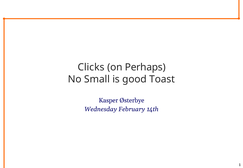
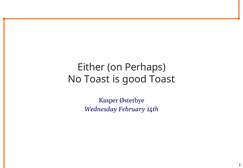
Clicks: Clicks -> Either (91, 67)
No Small: Small -> Toast (97, 79)
